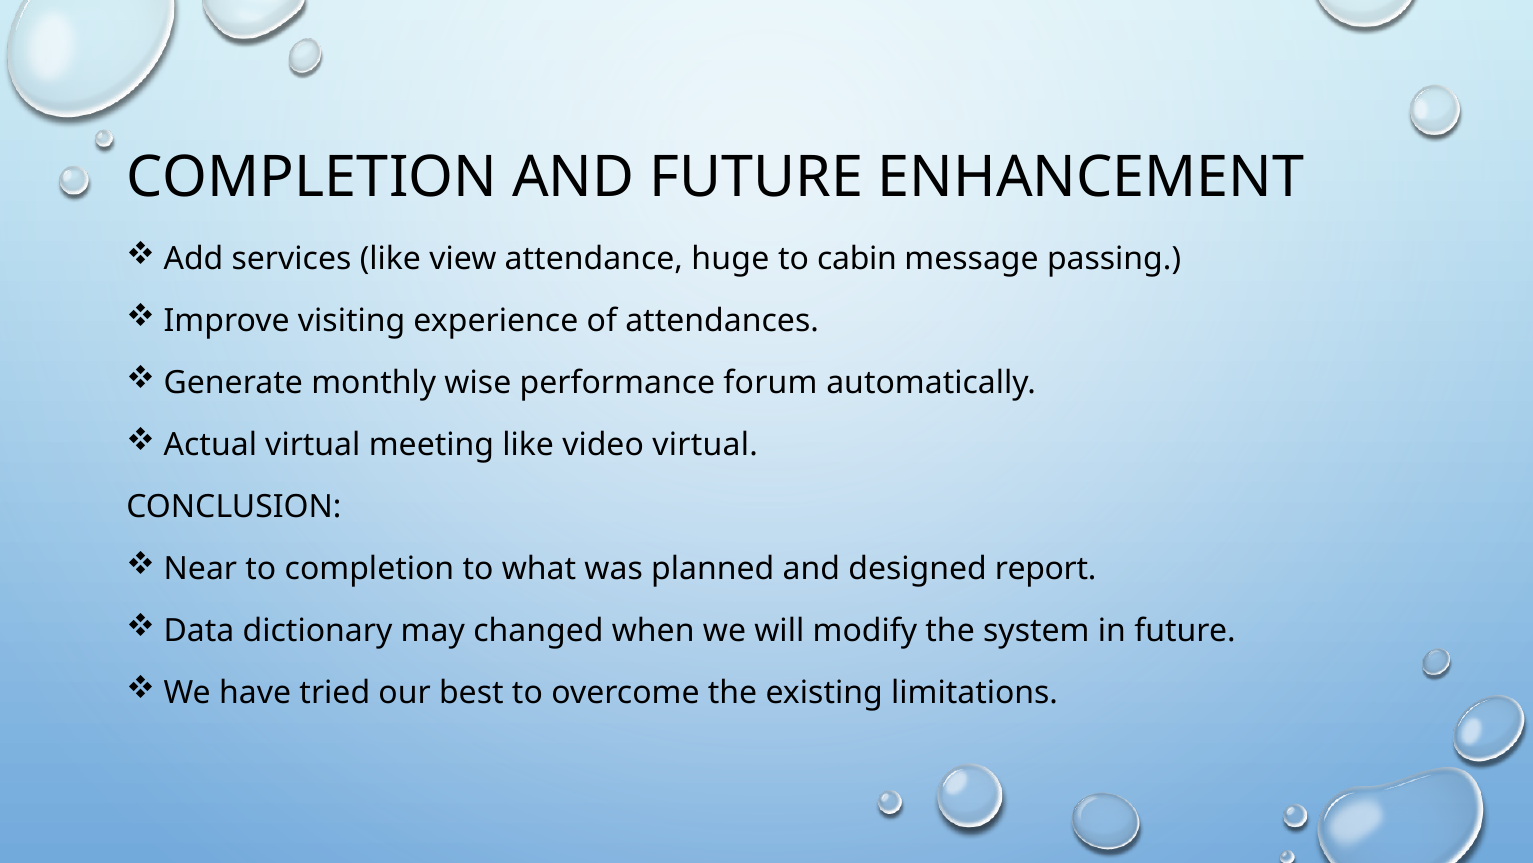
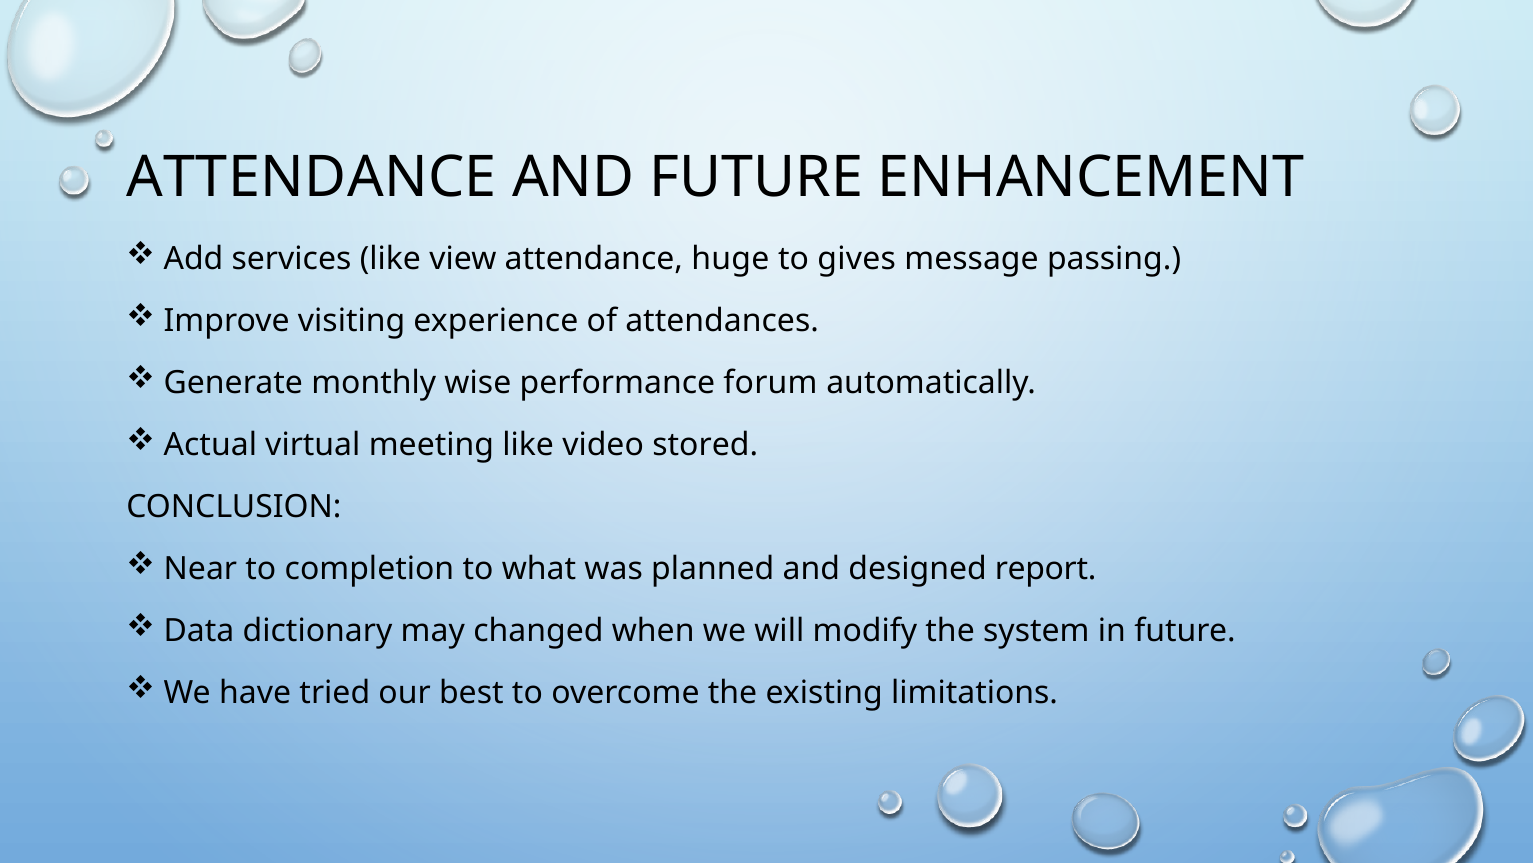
COMPLETION: COMPLETION -> ATTENDANCE (312, 178)
cabin: cabin -> gives (857, 259)
video virtual: virtual -> stored (705, 445)
